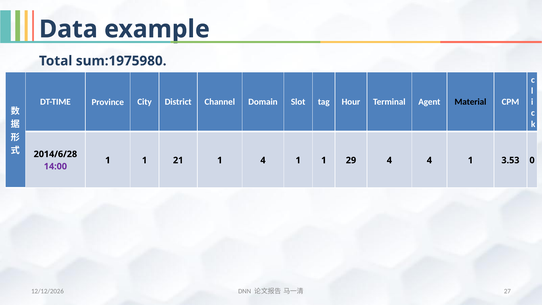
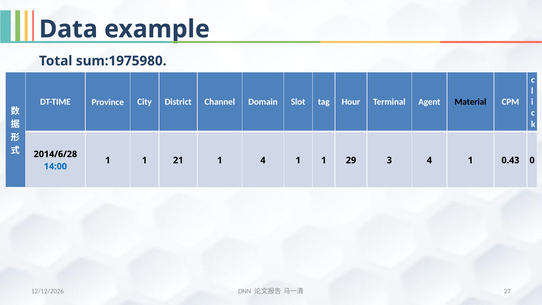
29 4: 4 -> 3 (389, 160)
3.53: 3.53 -> 0.43 (510, 160)
14:00 colour: purple -> blue (55, 166)
